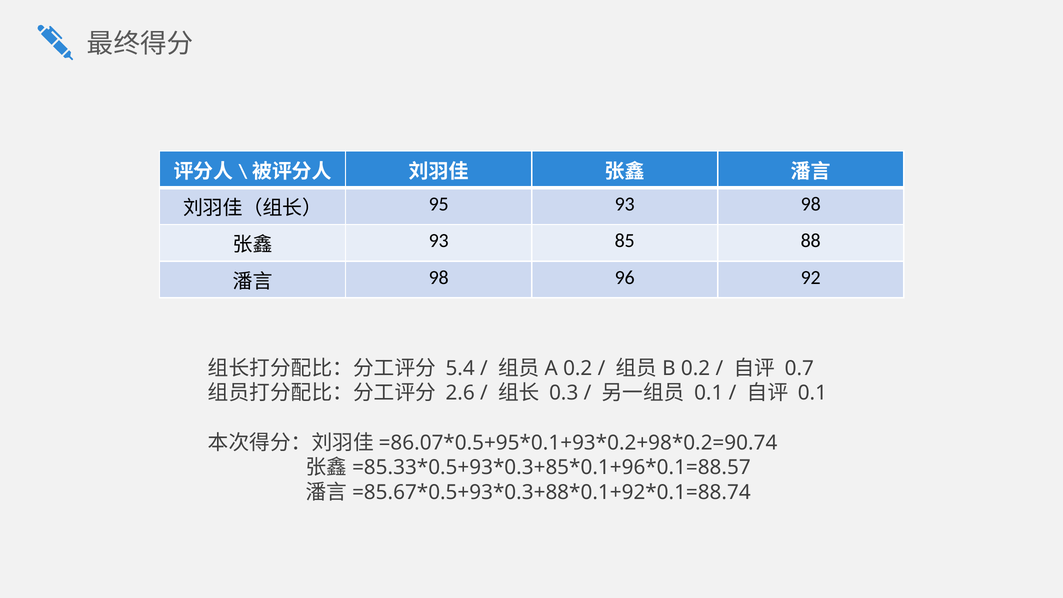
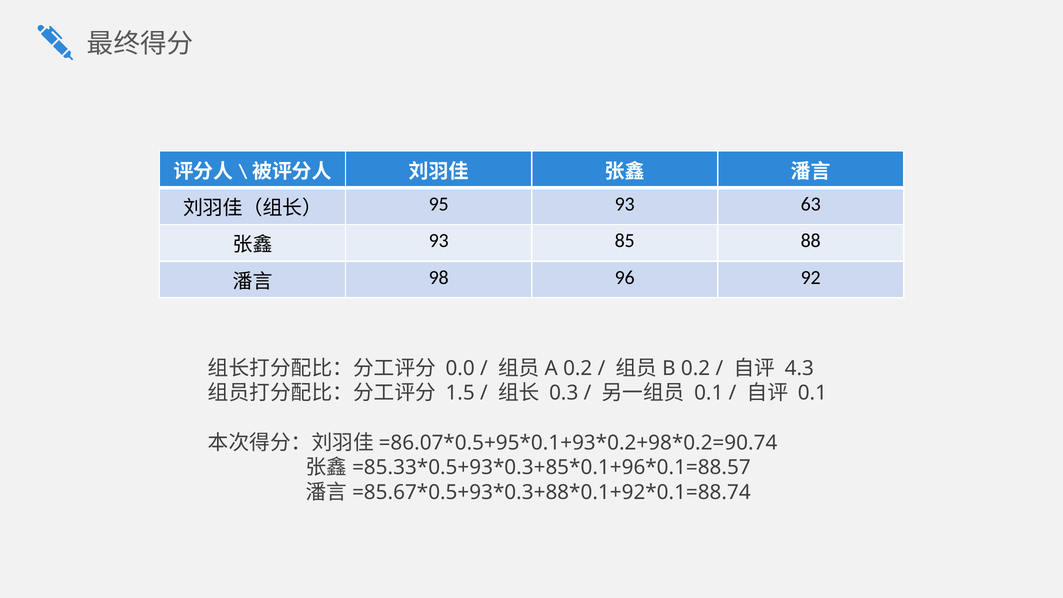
93 98: 98 -> 63 (811, 204)
5.4: 5.4 -> 0.0 (460, 368)
0.7: 0.7 -> 4.3 (799, 368)
2.6: 2.6 -> 1.5 (460, 393)
